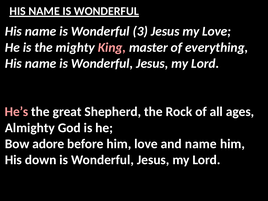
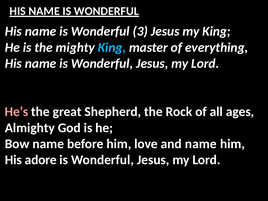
my Love: Love -> King (216, 31)
King colour: pink -> light blue (112, 47)
Bow adore: adore -> name (48, 144)
down: down -> adore (41, 160)
